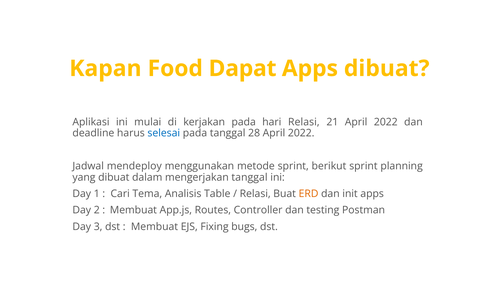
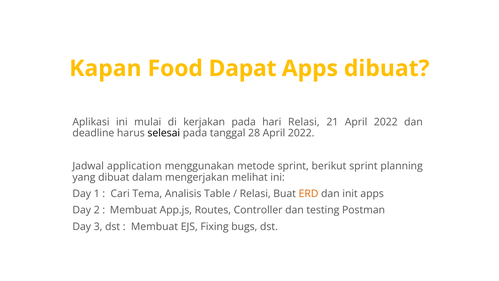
selesai colour: blue -> black (164, 133)
mendeploy: mendeploy -> application (134, 166)
mengerjakan tanggal: tanggal -> melihat (250, 177)
